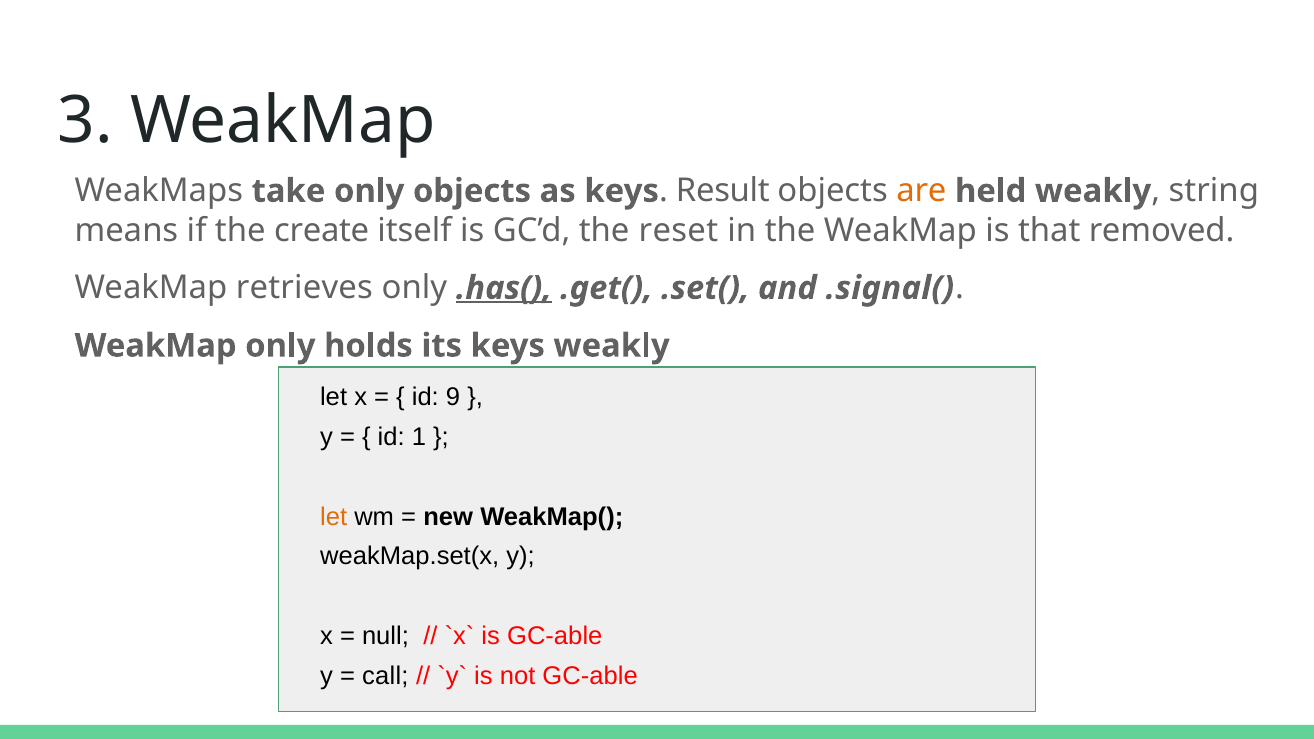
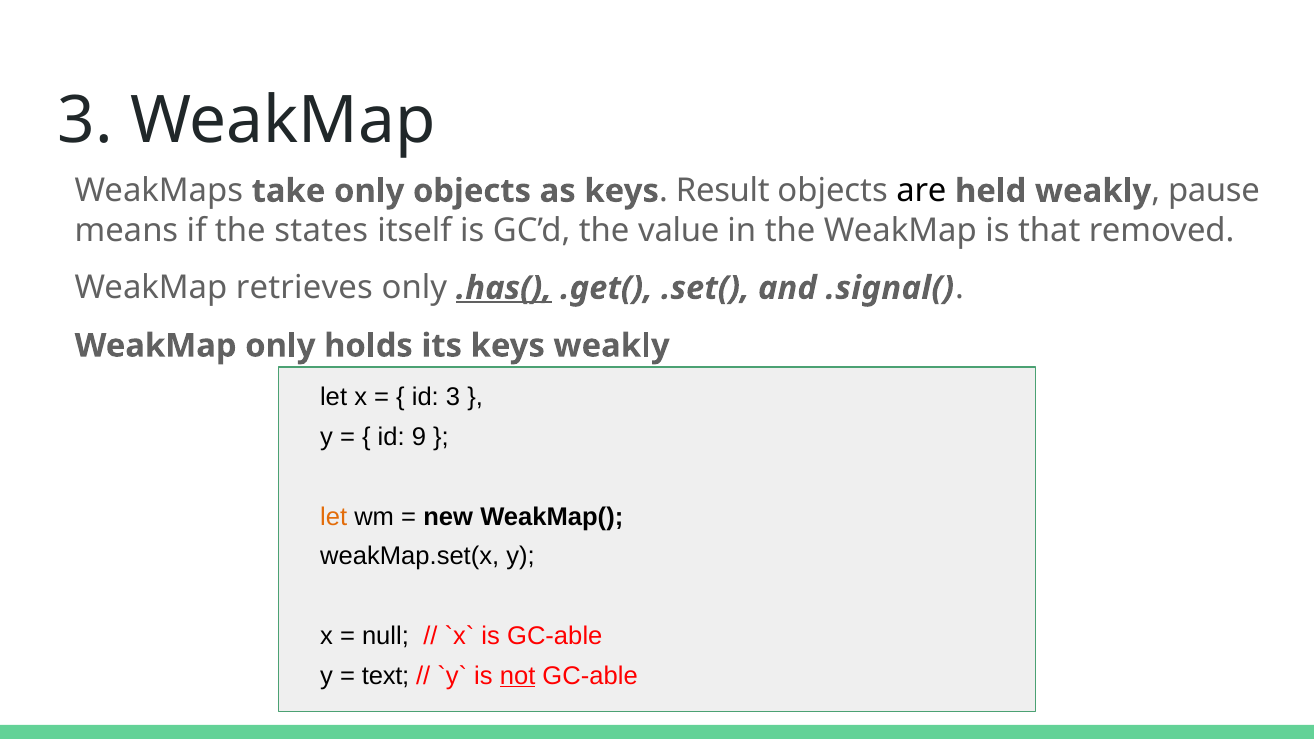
are colour: orange -> black (921, 191)
string: string -> pause (1214, 191)
create: create -> states (321, 230)
reset: reset -> value (679, 230)
id 9: 9 -> 3 (453, 397)
1: 1 -> 9 (419, 437)
call: call -> text (386, 676)
not underline: none -> present (518, 676)
